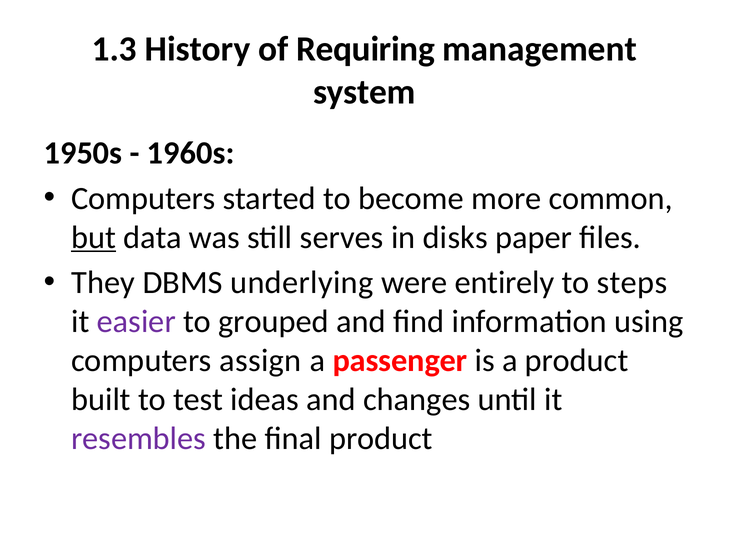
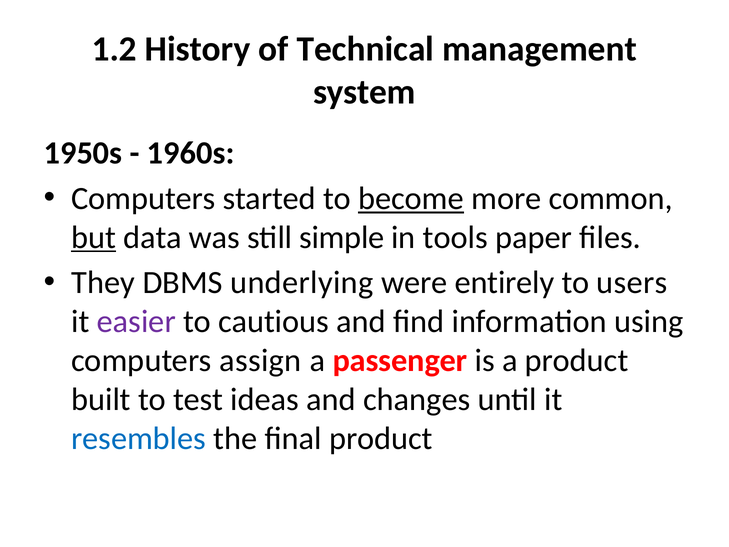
1.3: 1.3 -> 1.2 (114, 49)
Requiring: Requiring -> Technical (365, 49)
become underline: none -> present (411, 198)
serves: serves -> simple (342, 237)
disks: disks -> tools (455, 237)
steps: steps -> users (632, 283)
grouped: grouped -> cautious (274, 321)
resembles colour: purple -> blue (139, 438)
